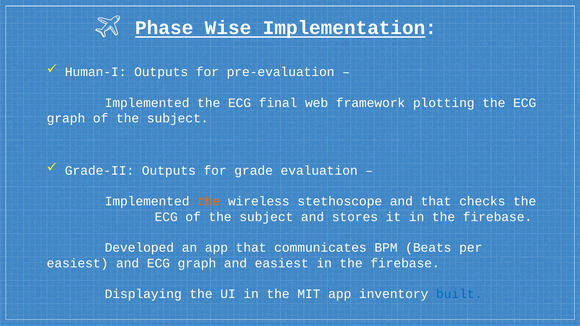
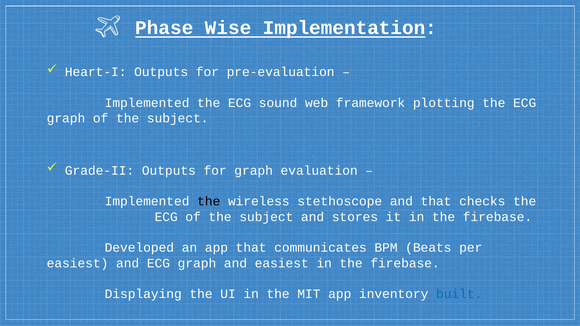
Human-I: Human-I -> Heart-I (96, 72)
final: final -> sound (278, 103)
for grade: grade -> graph (254, 171)
the colour: orange -> black (209, 202)
